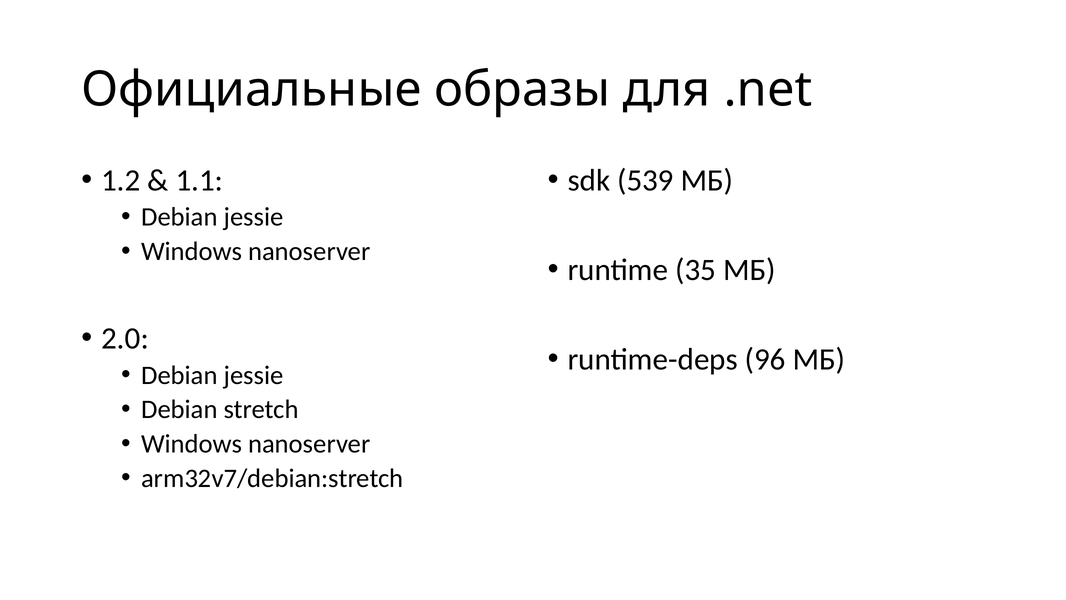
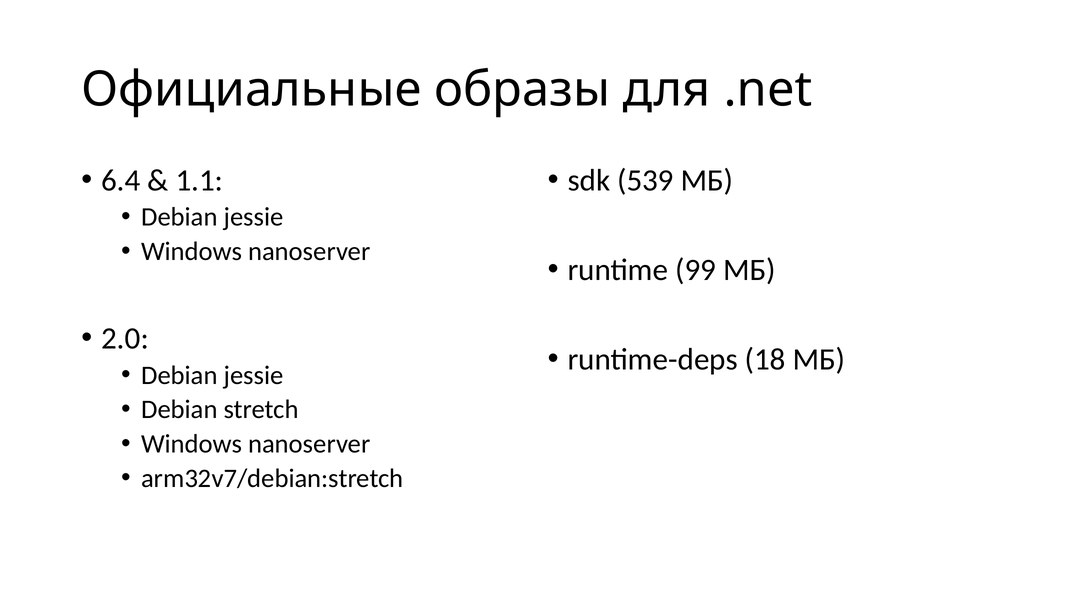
1.2: 1.2 -> 6.4 (121, 180)
35: 35 -> 99 (696, 270)
96: 96 -> 18 (765, 359)
